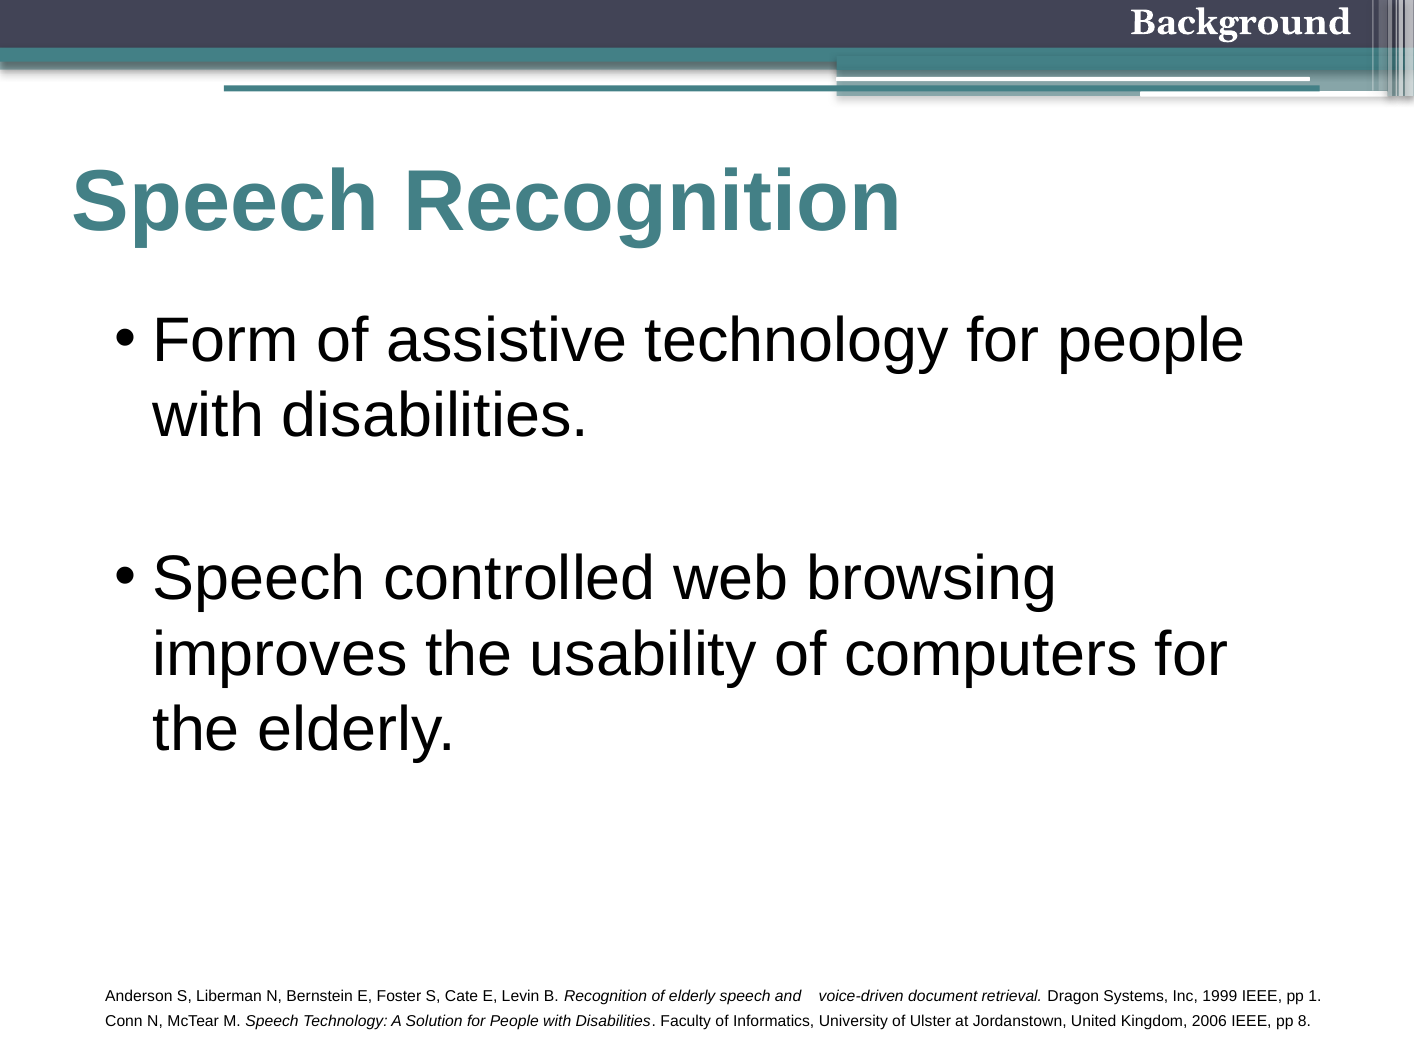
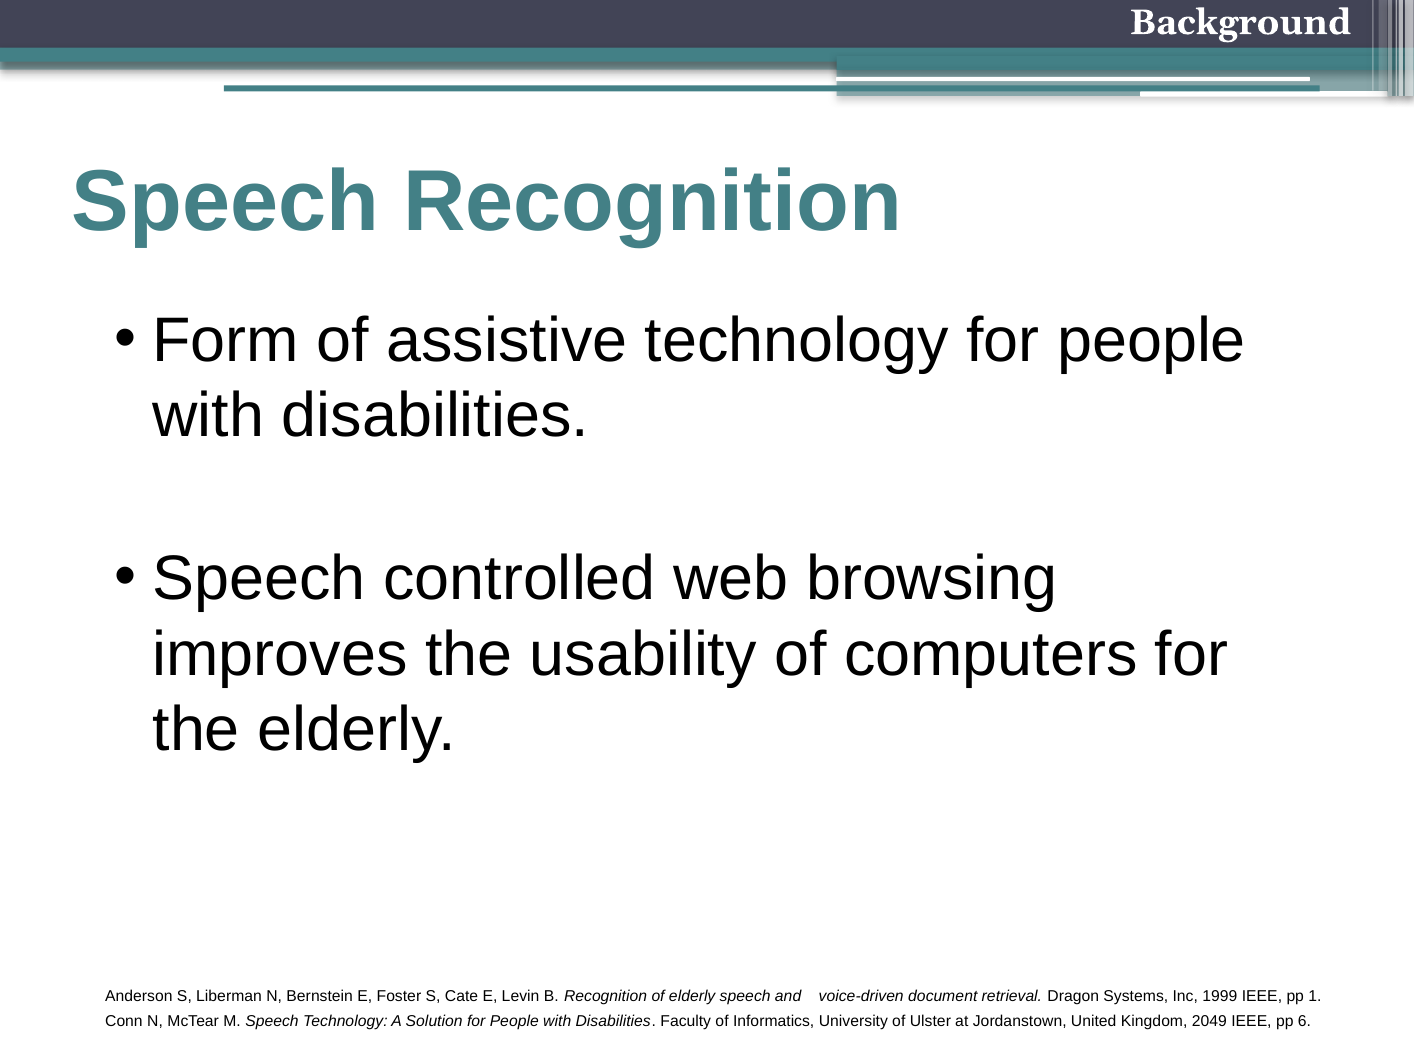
2006: 2006 -> 2049 (1209, 1020)
8: 8 -> 6 (1304, 1020)
